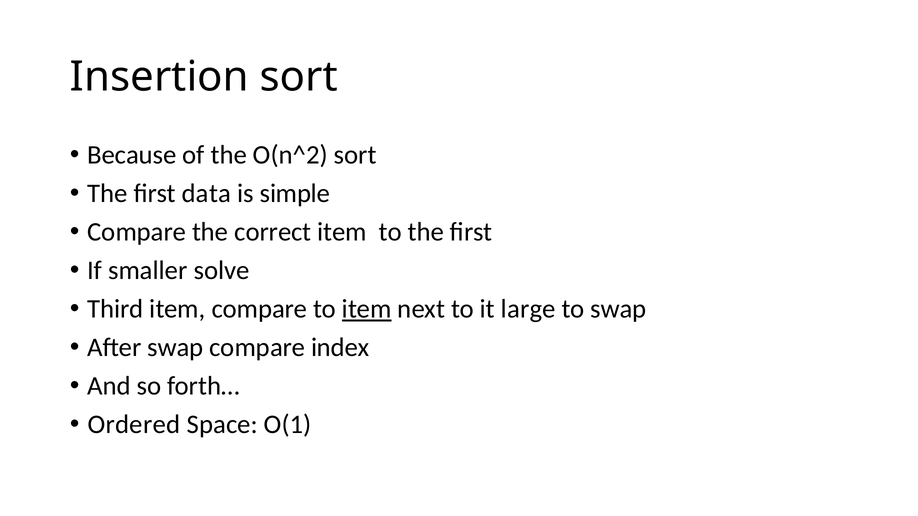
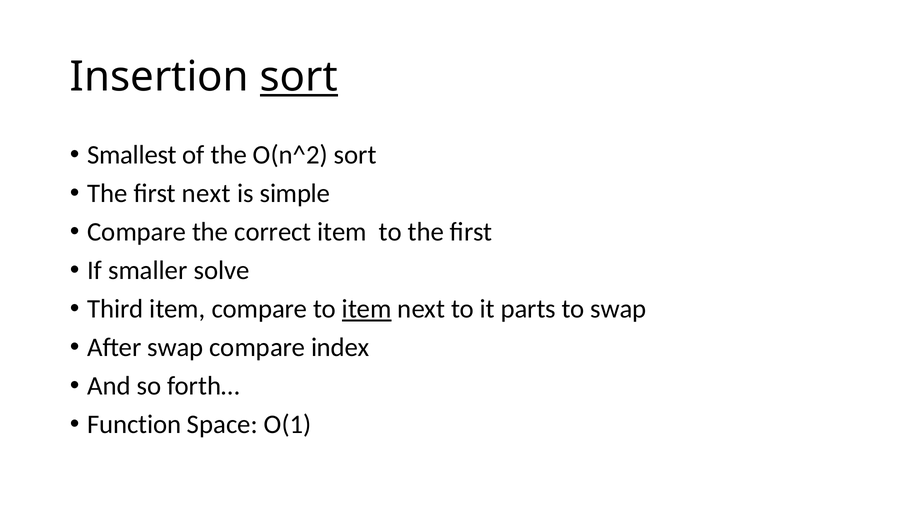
sort underline: none -> present (299, 77)
Because: Because -> Smallest (132, 155)
first data: data -> next (206, 194)
large: large -> parts (528, 309)
Ordered: Ordered -> Function (134, 425)
